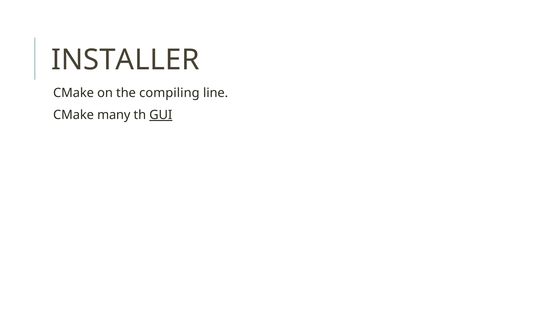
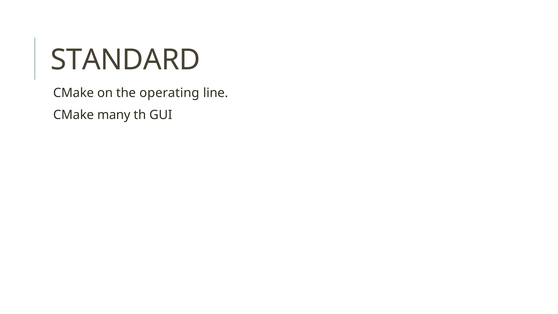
INSTALLER: INSTALLER -> STANDARD (125, 60)
compiling: compiling -> operating (169, 93)
GUI underline: present -> none (161, 115)
